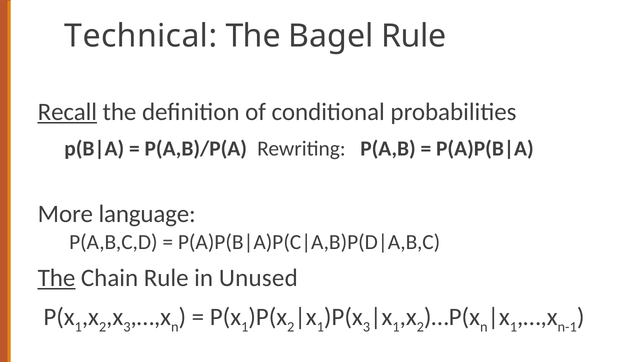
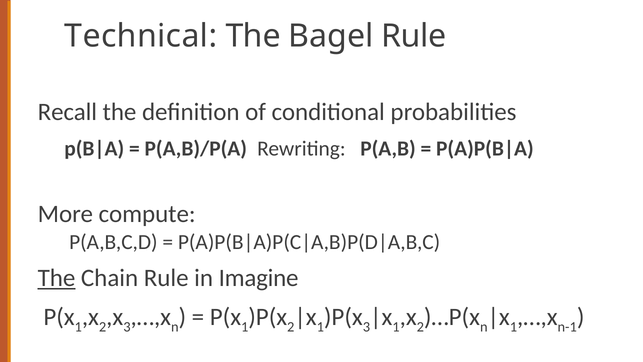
Recall underline: present -> none (67, 112)
language: language -> compute (147, 214)
Unused: Unused -> Imagine (259, 278)
